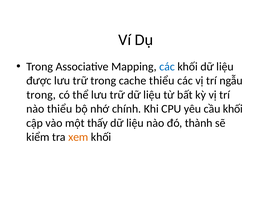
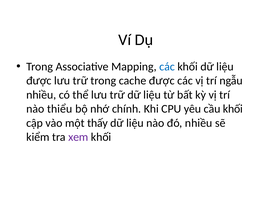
cache thiểu: thiểu -> được (162, 81)
trong: trong -> nhiều (41, 95)
đó thành: thành -> nhiều (199, 123)
xem colour: orange -> purple (78, 137)
